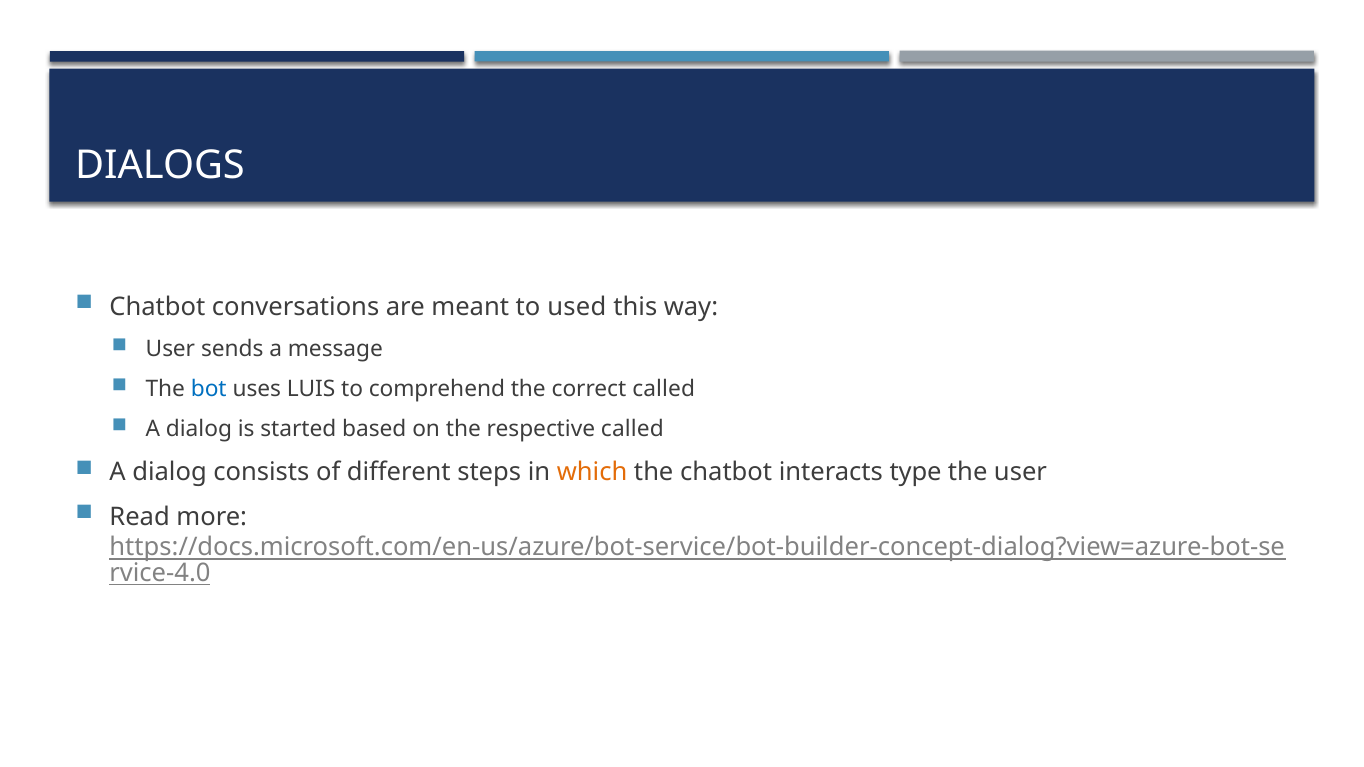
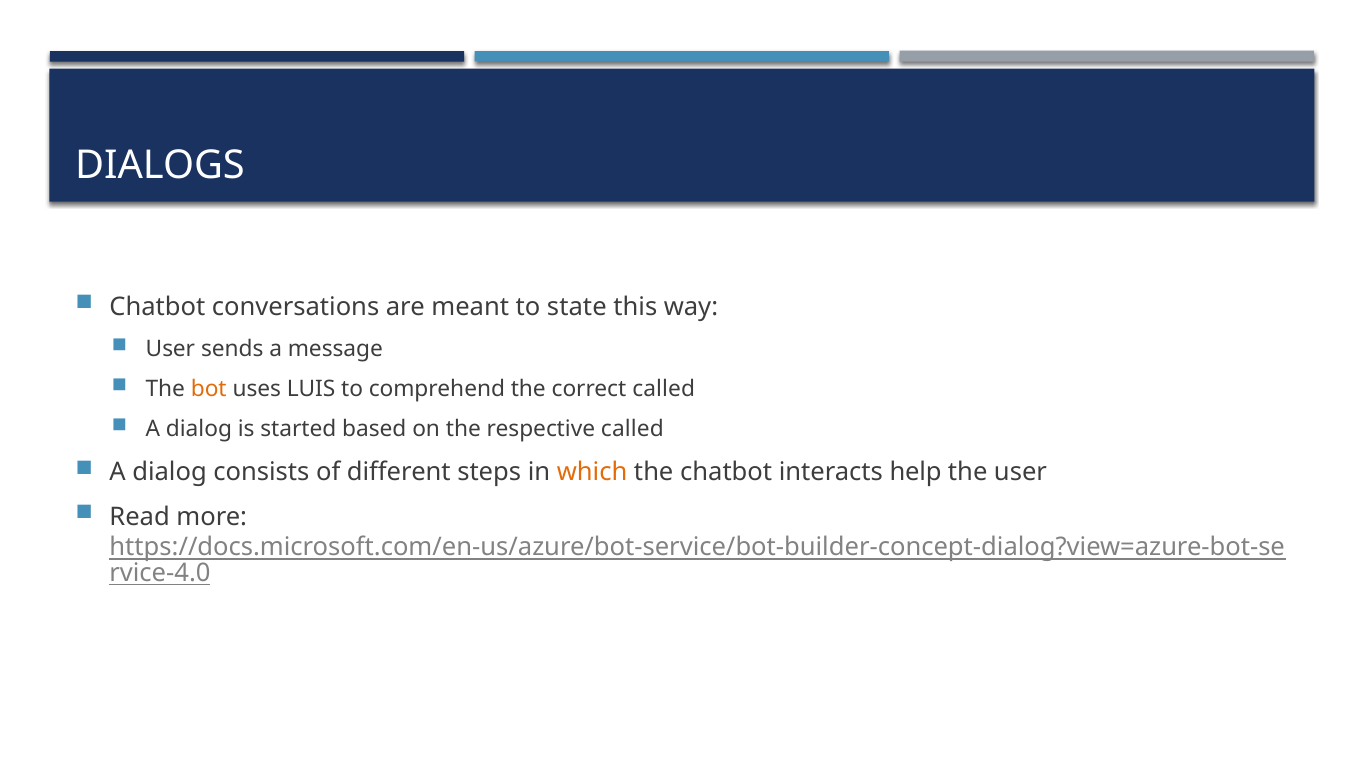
used: used -> state (577, 307)
bot colour: blue -> orange (209, 389)
type: type -> help (916, 472)
